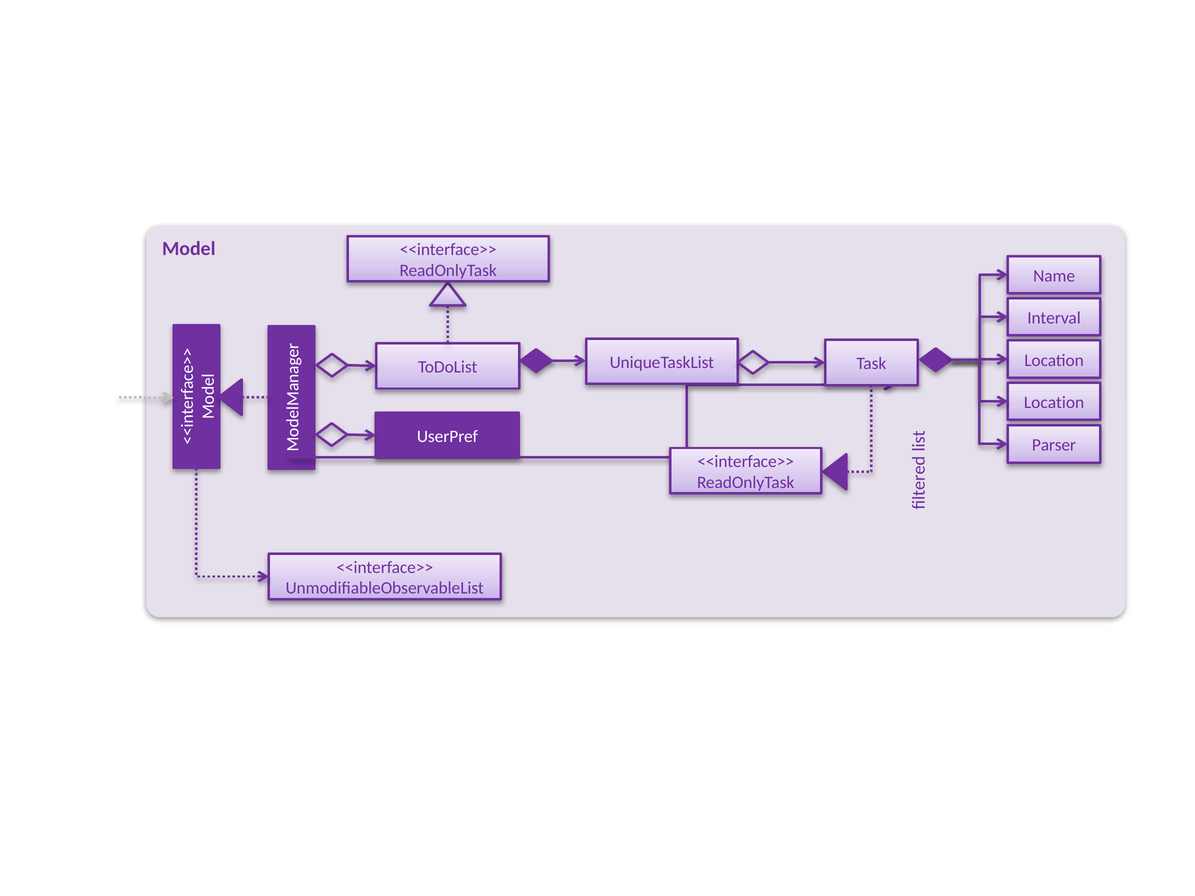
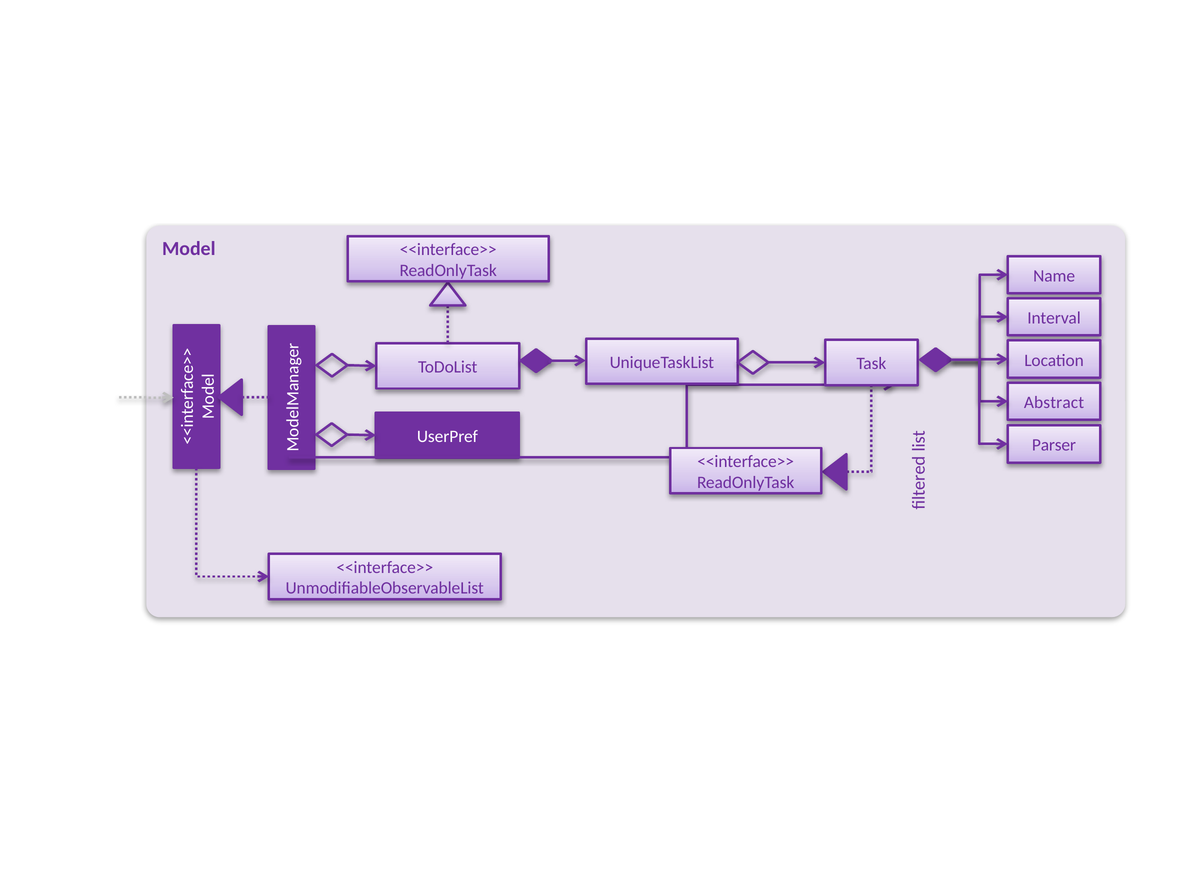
Location: Location -> Abstract (1054, 403)
